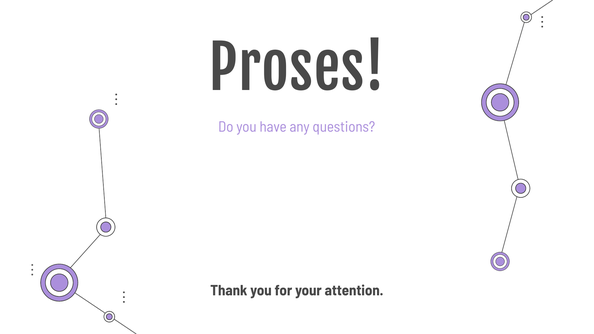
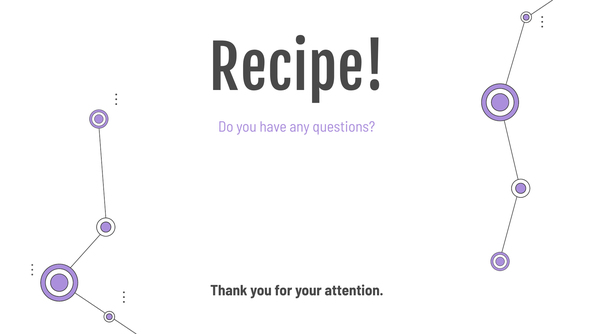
Proses: Proses -> Recipe (297, 71)
